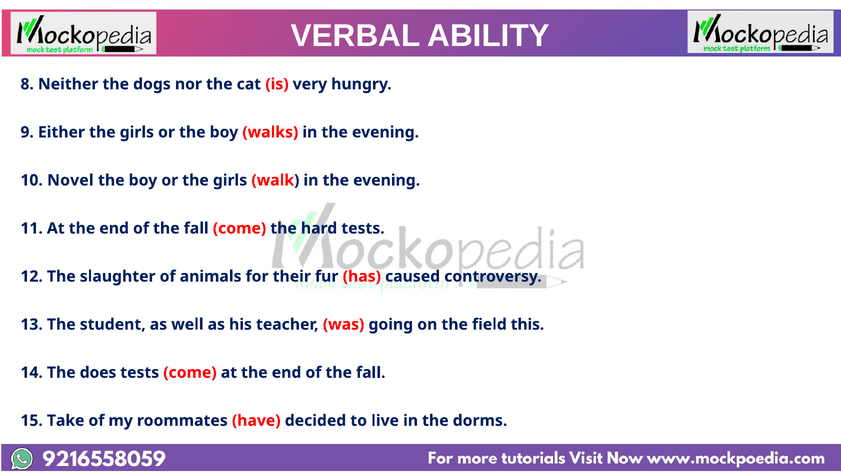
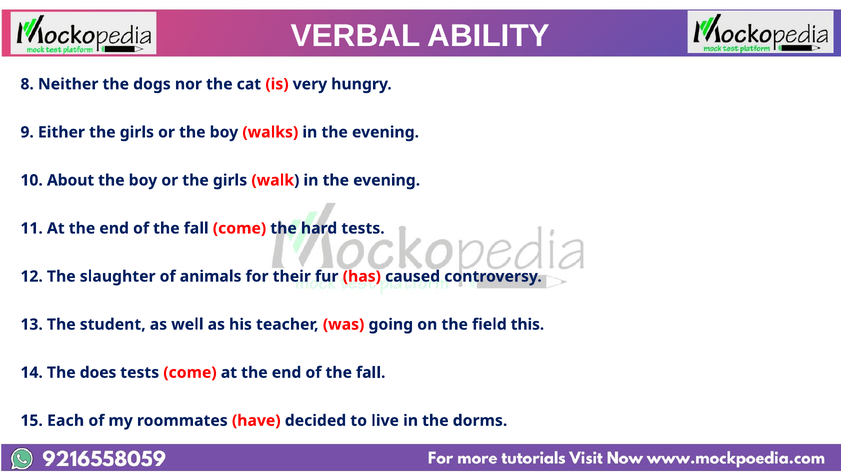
Novel: Novel -> About (71, 180)
Take: Take -> Each (66, 421)
